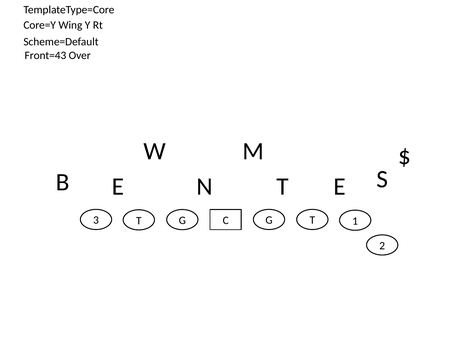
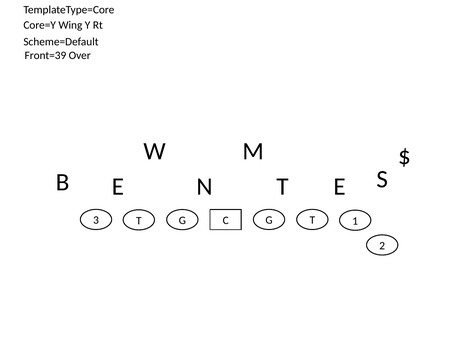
Front=43: Front=43 -> Front=39 (45, 55)
